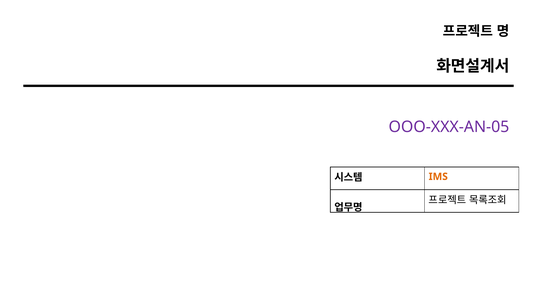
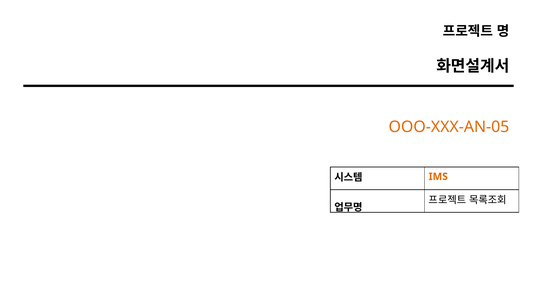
OOO-XXX-AN-05 colour: purple -> orange (449, 127)
